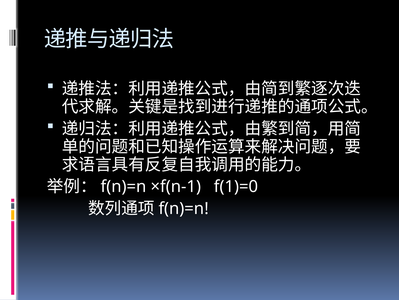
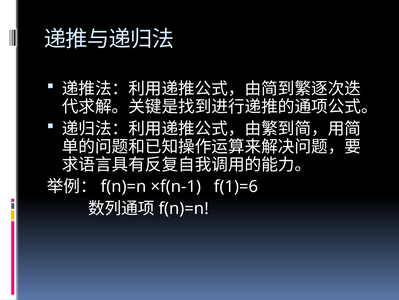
f(1)=0: f(1)=0 -> f(1)=6 (236, 186)
